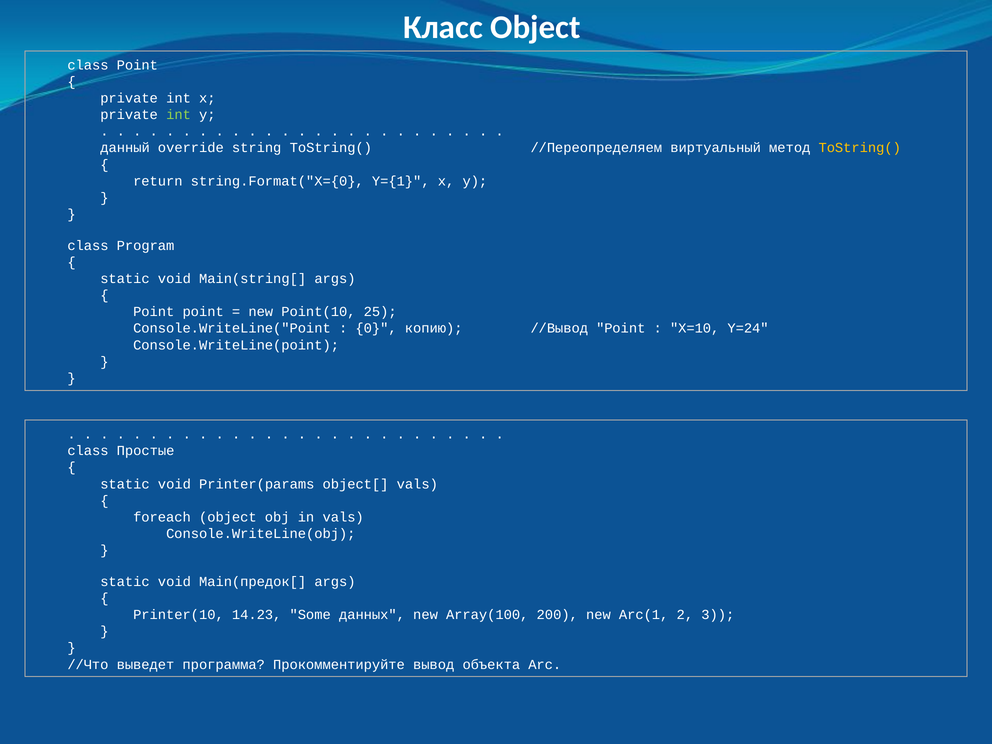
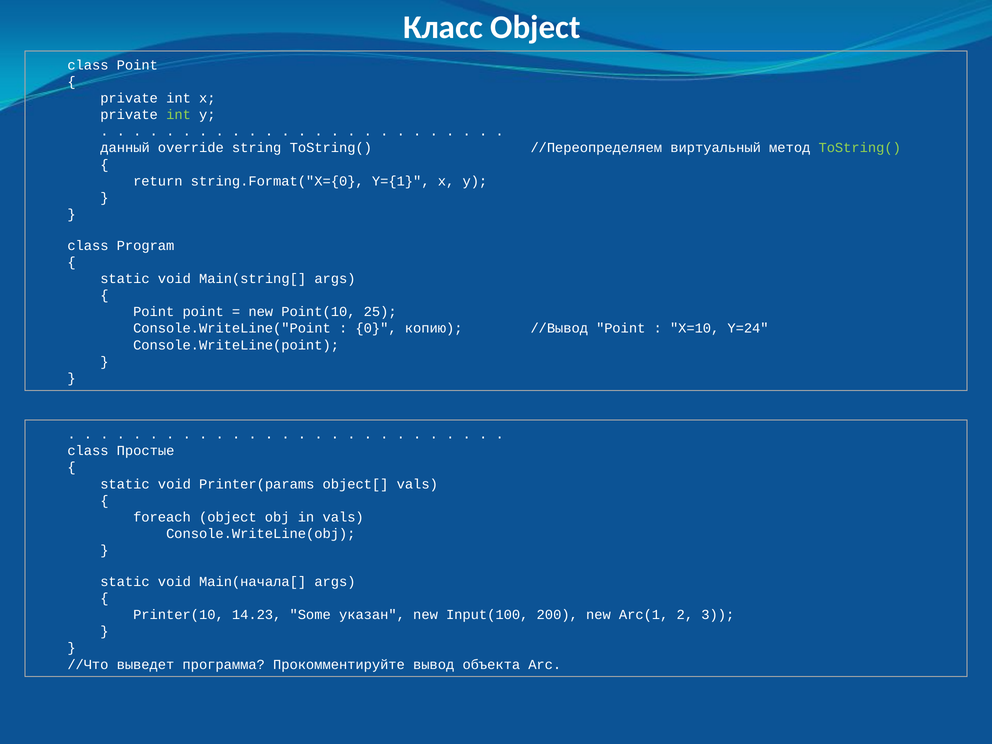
ToString( colour: yellow -> light green (860, 148)
Main(предок[: Main(предок[ -> Main(начала[ (253, 582)
данных: данных -> указан (372, 615)
Array(100: Array(100 -> Input(100 (487, 615)
